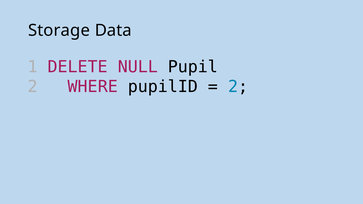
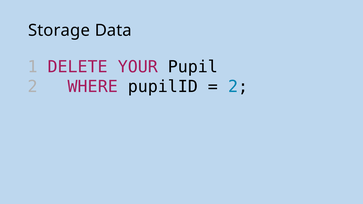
NULL: NULL -> YOUR (138, 67)
